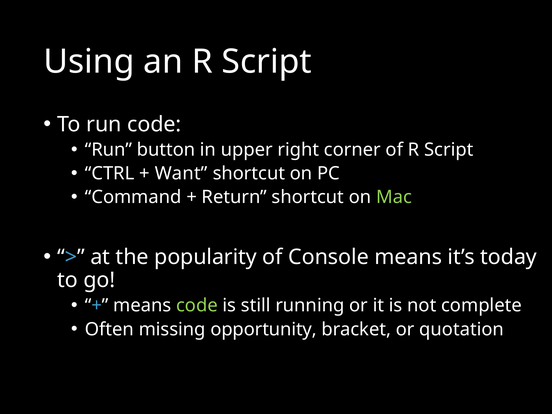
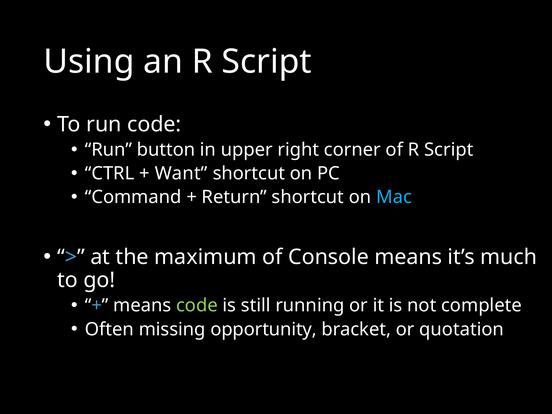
Mac colour: light green -> light blue (394, 197)
popularity: popularity -> maximum (205, 257)
today: today -> much (509, 257)
